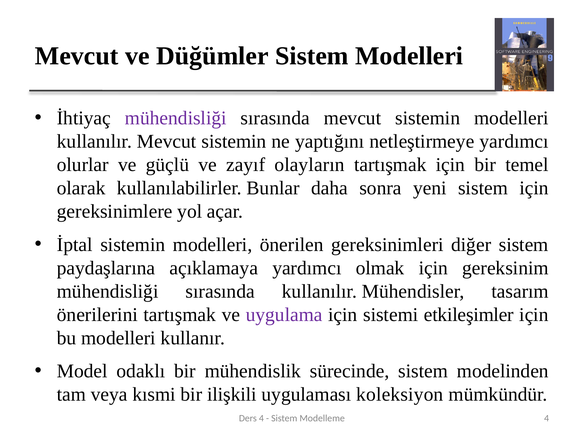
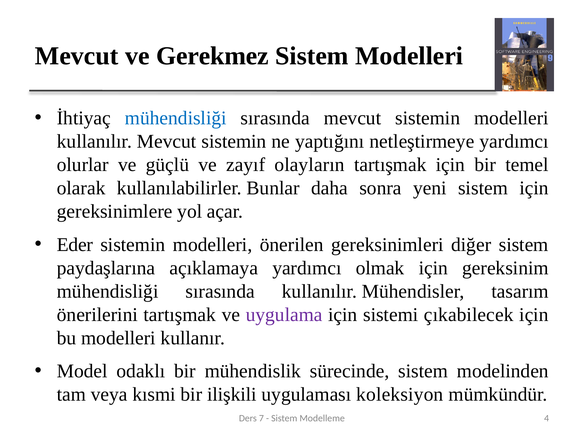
Düğümler: Düğümler -> Gerekmez (212, 56)
mühendisliği colour: purple -> blue (176, 118)
İptal: İptal -> Eder (75, 245)
etkileşimler: etkileşimler -> çıkabilecek (469, 315)
Ders 4: 4 -> 7 (261, 418)
